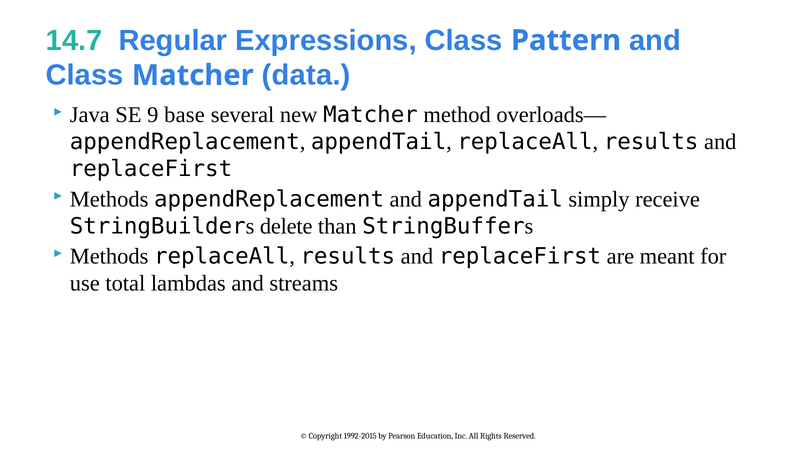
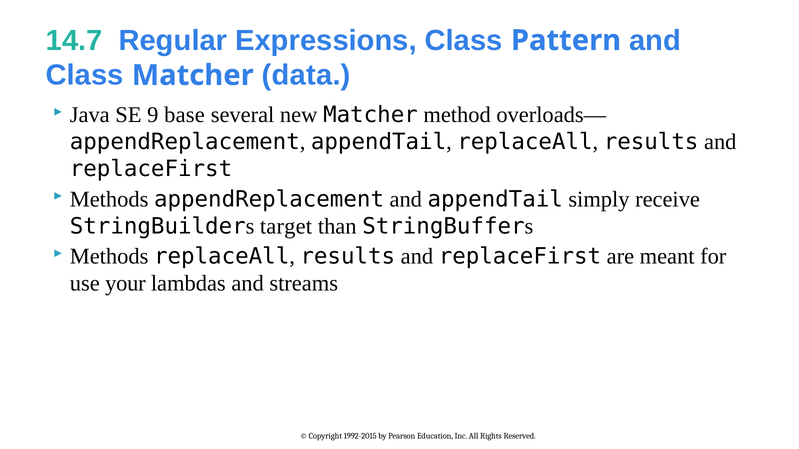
delete: delete -> target (286, 226)
total: total -> your (125, 284)
